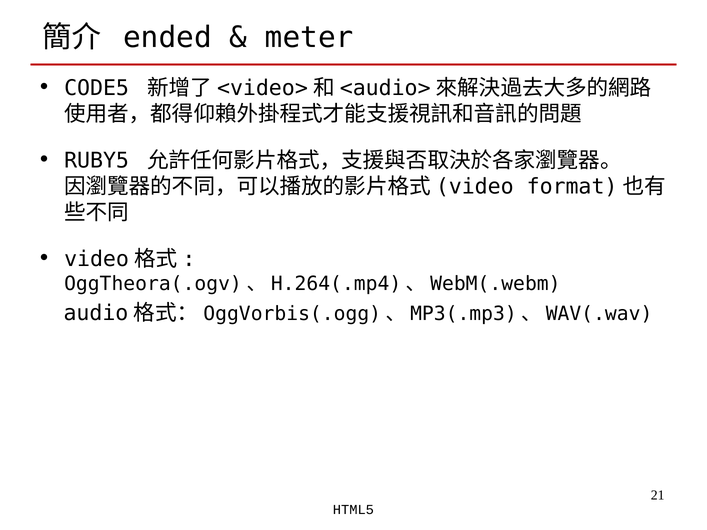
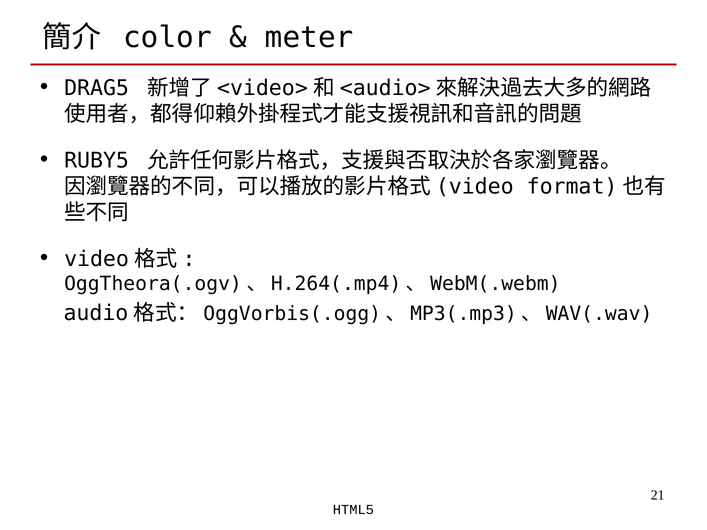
ended: ended -> color (167, 38)
CODE5: CODE5 -> DRAG5 (97, 88)
